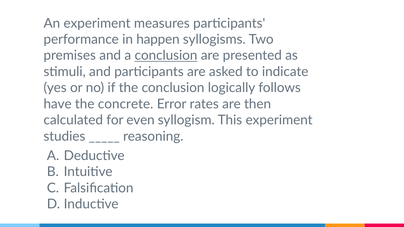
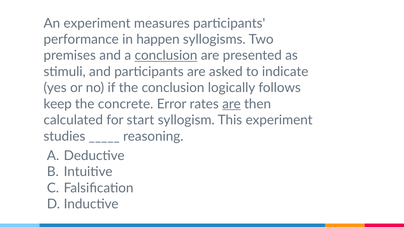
have: have -> keep (58, 104)
are underline: none -> present (231, 104)
even: even -> start (140, 120)
